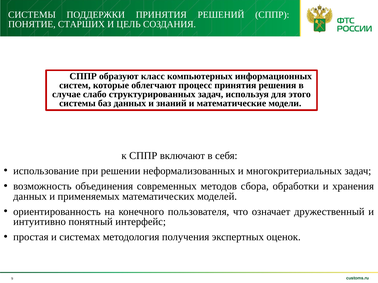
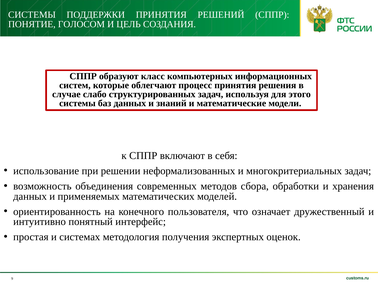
СТАРШИХ: СТАРШИХ -> ГОЛОСОМ (81, 24)
